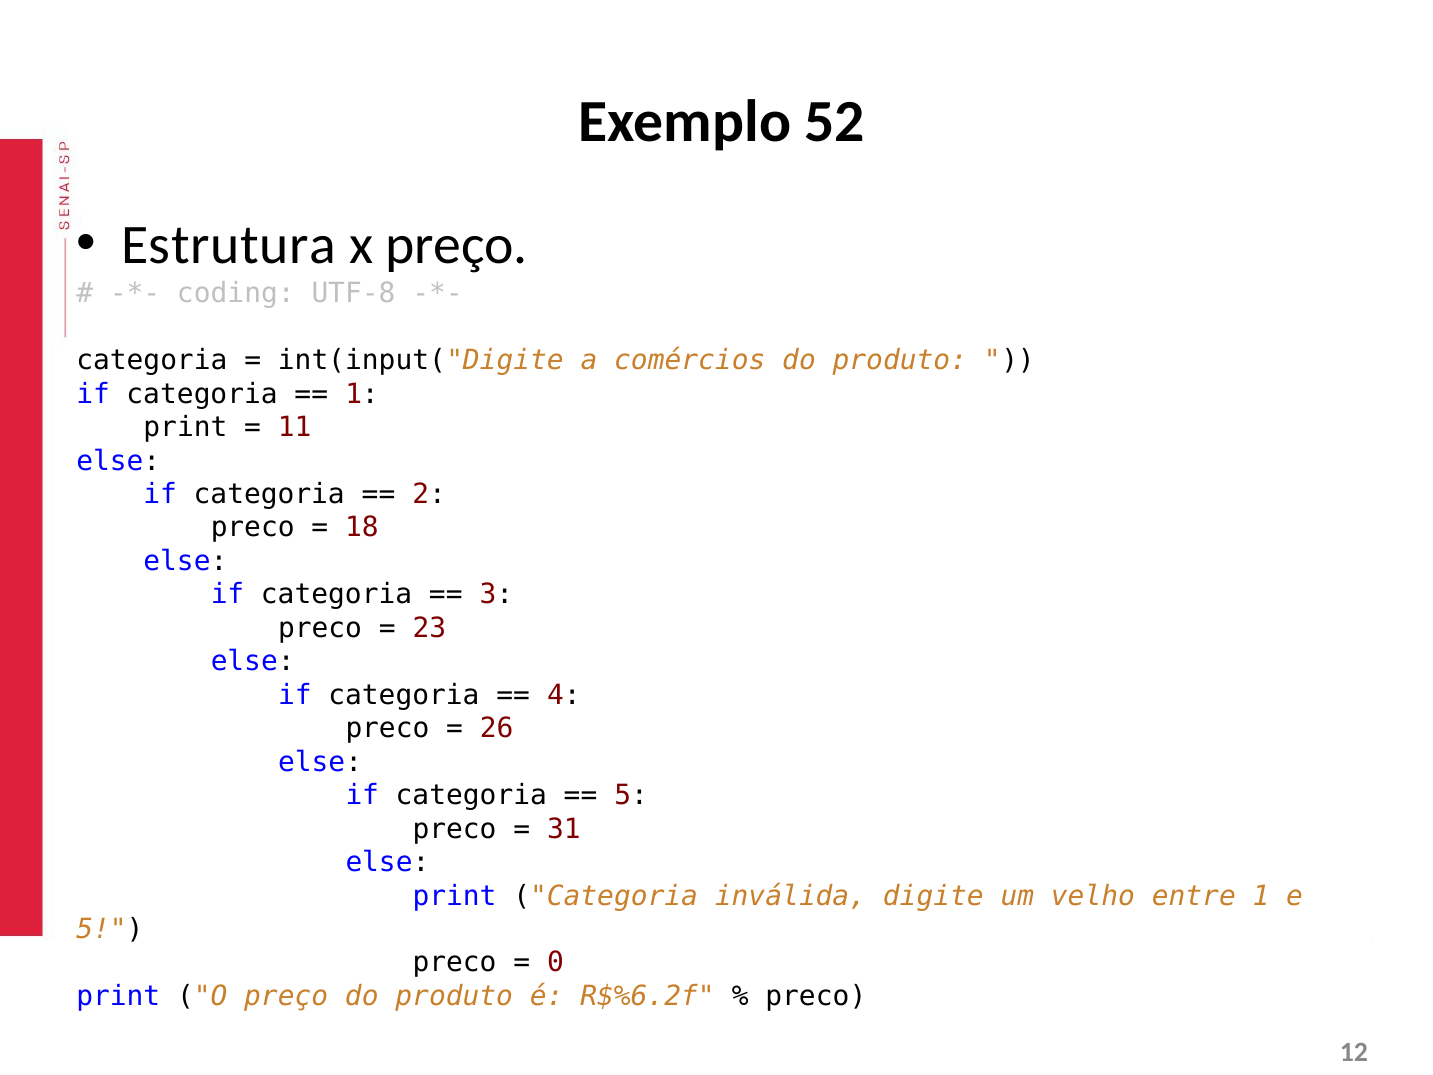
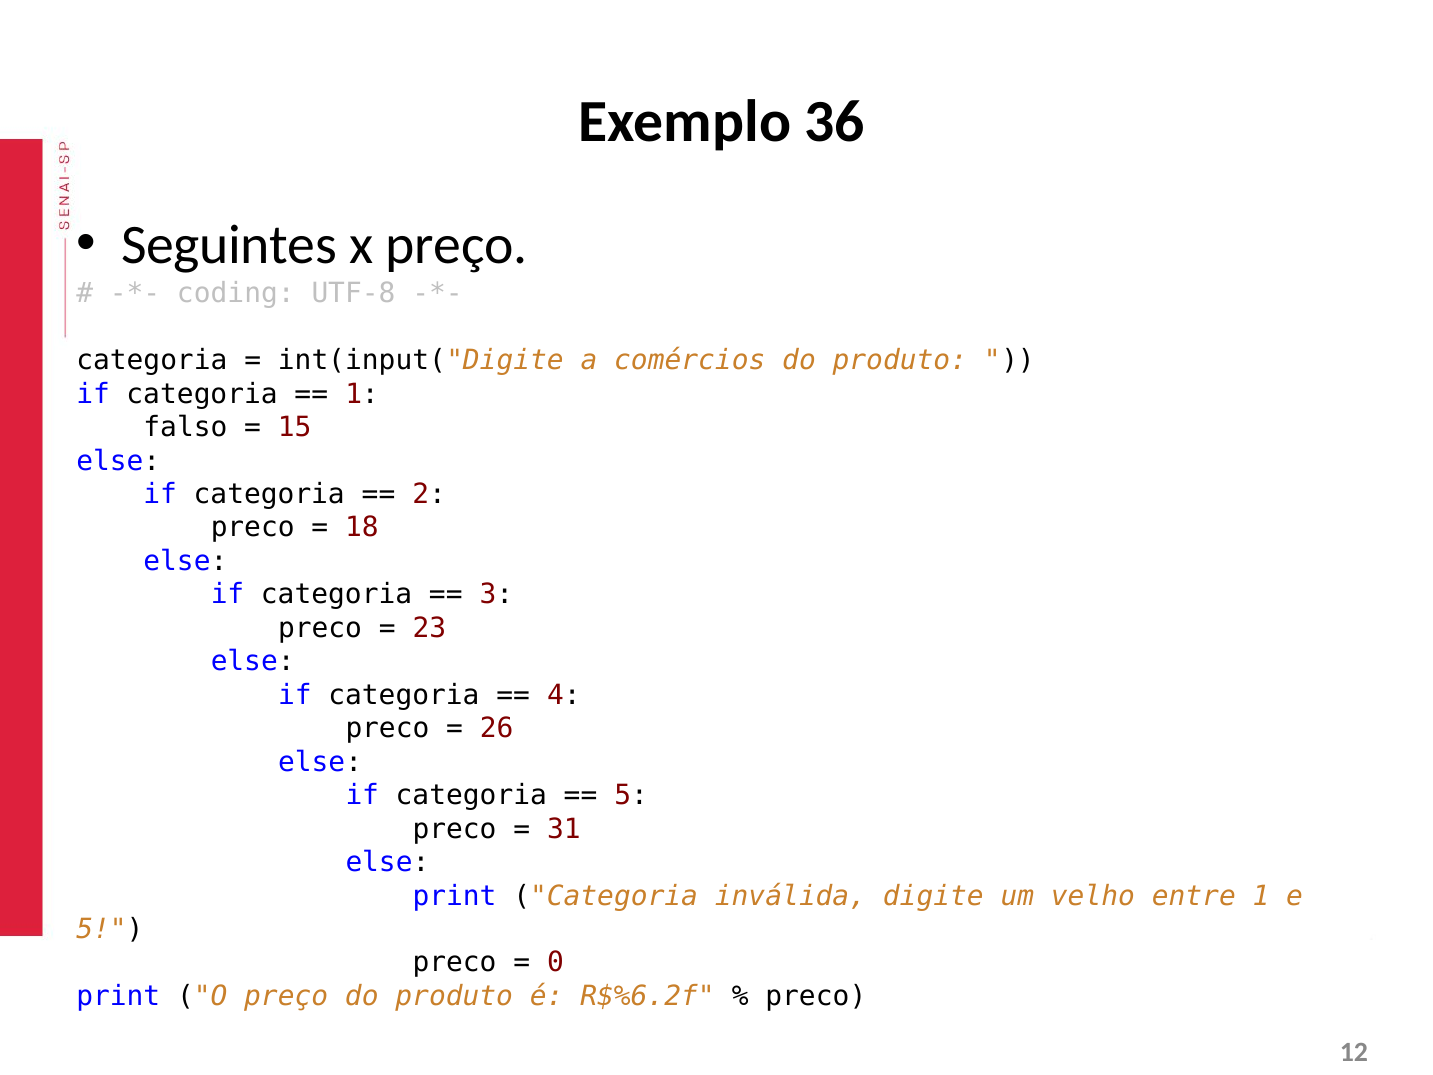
52: 52 -> 36 (835, 121)
Estrutura: Estrutura -> Seguintes (229, 245)
print: print -> falso (185, 427)
11: 11 -> 15 (295, 427)
